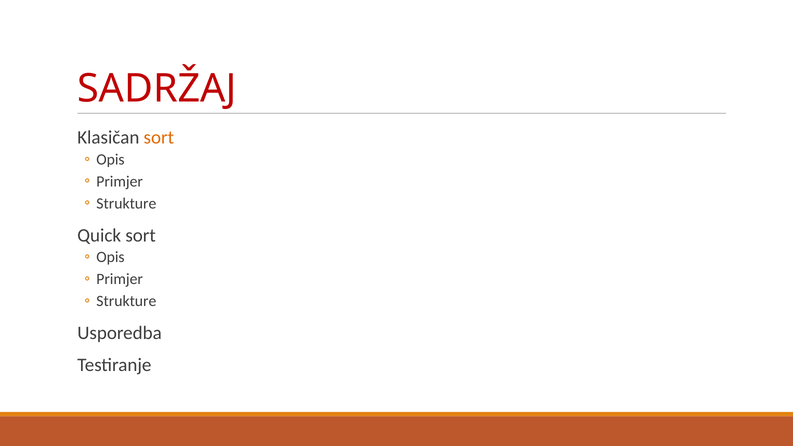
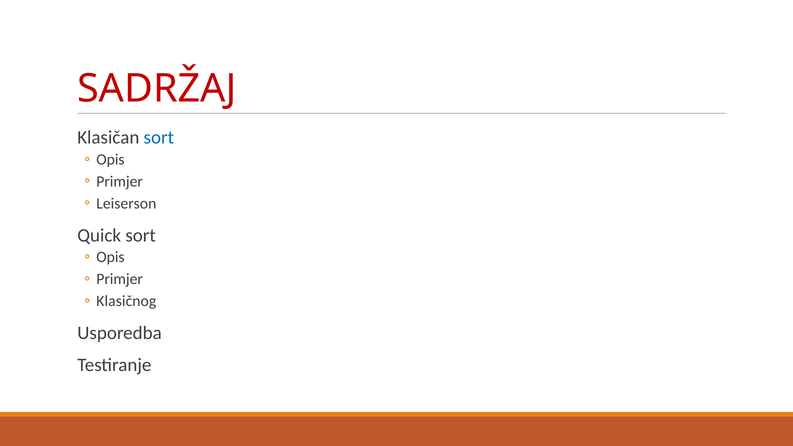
sort colour: orange -> blue (159, 137)
Strukture: Strukture -> Leiserson (126, 203)
Strukture: Strukture -> Klasičnog (126, 301)
